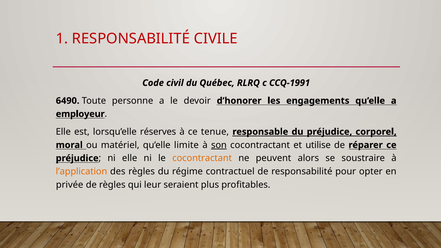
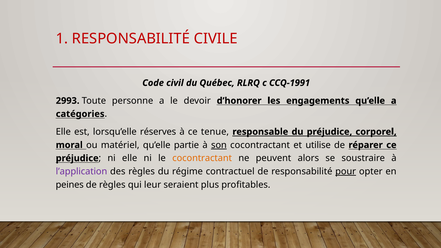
6490: 6490 -> 2993 (68, 101)
employeur: employeur -> catégories (80, 114)
limite: limite -> partie (186, 145)
l’application colour: orange -> purple (82, 171)
pour underline: none -> present (346, 171)
privée: privée -> peines (70, 185)
